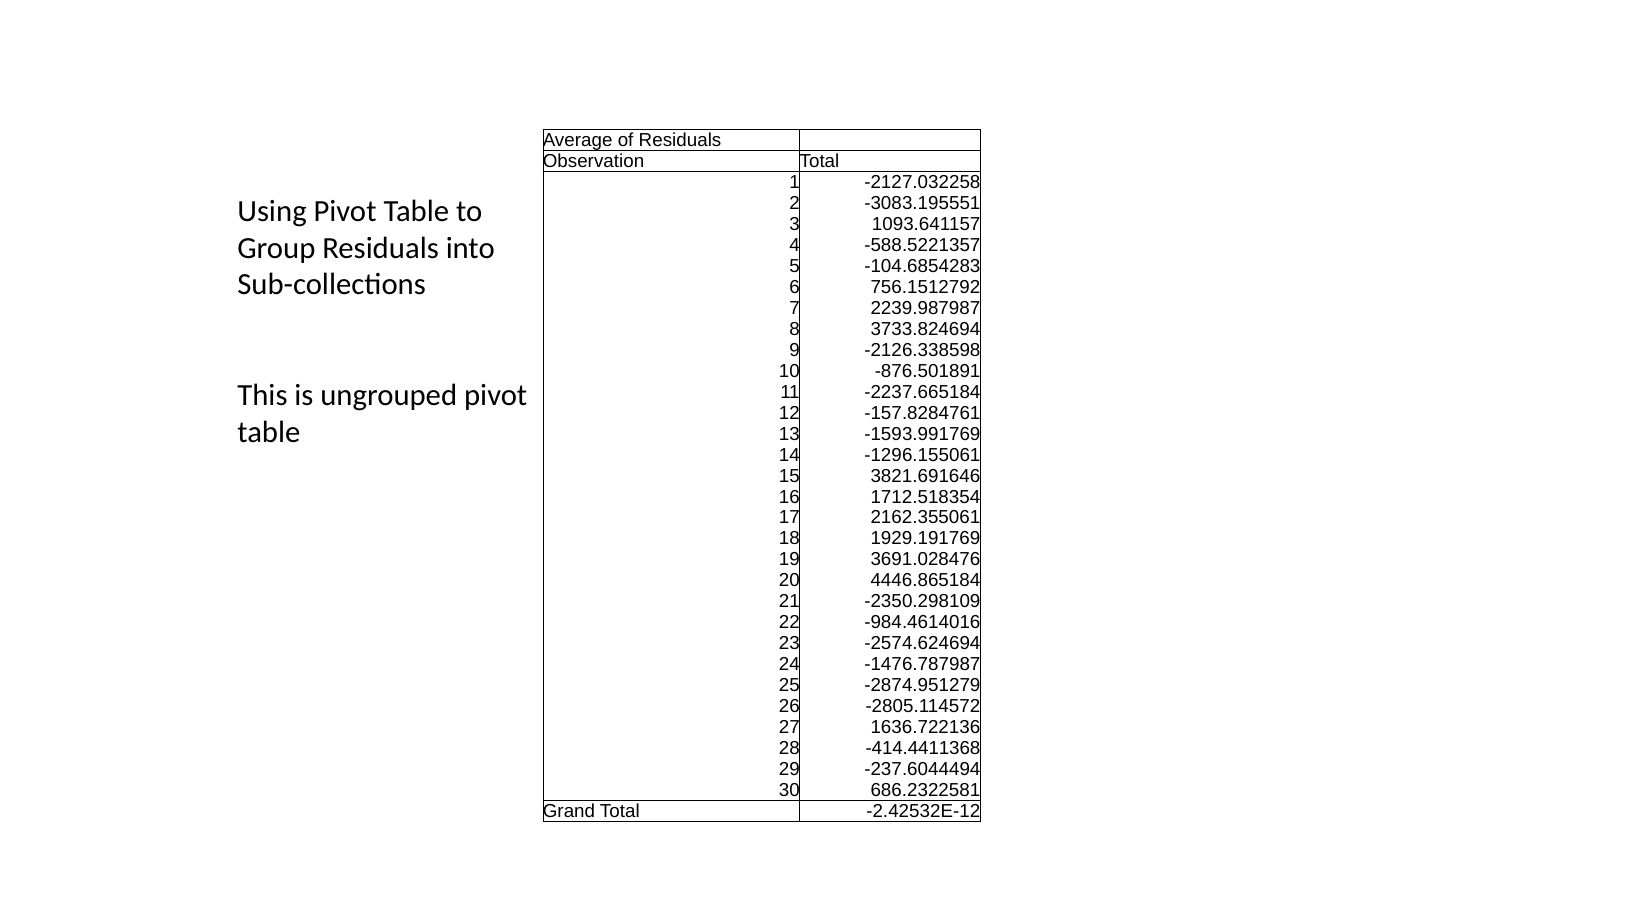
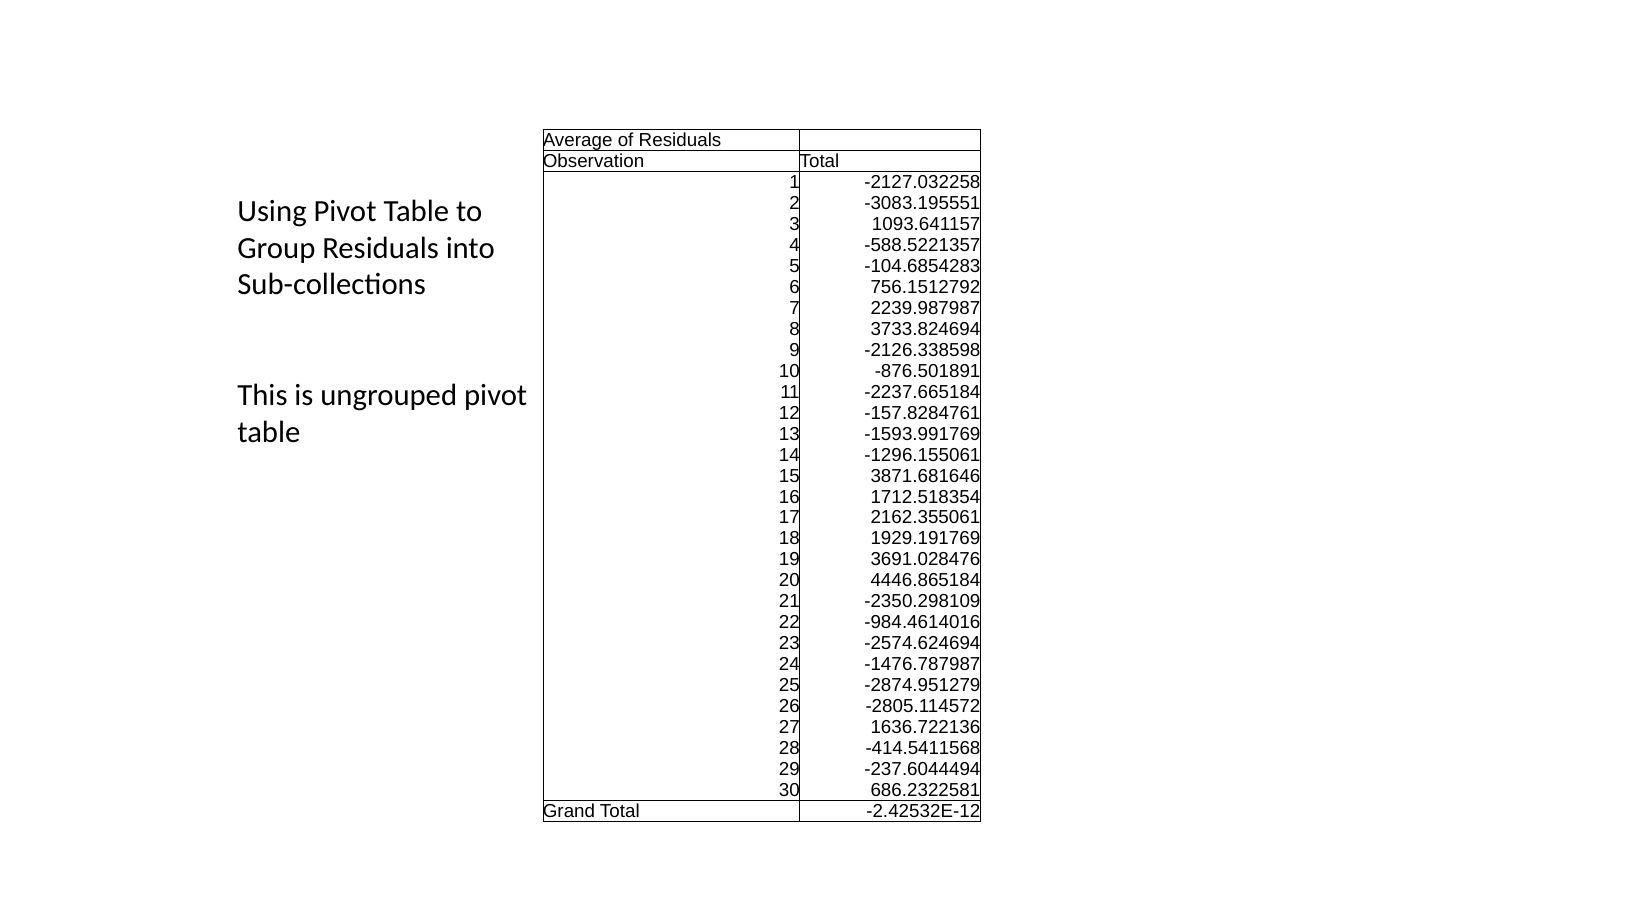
3821.691646: 3821.691646 -> 3871.681646 (925, 476)
-414.4411368: -414.4411368 -> -414.5411568 (923, 748)
